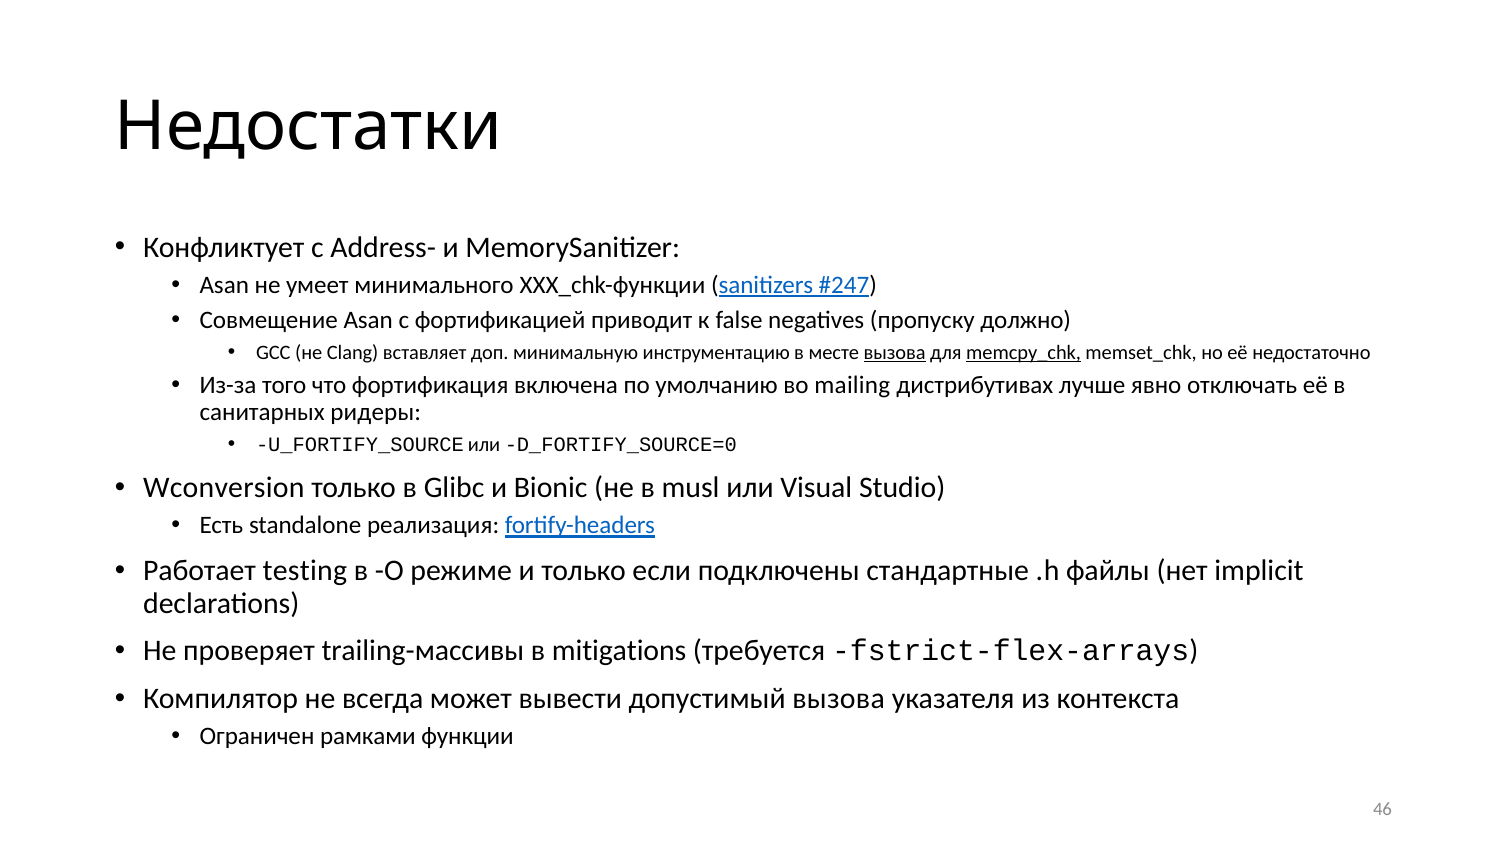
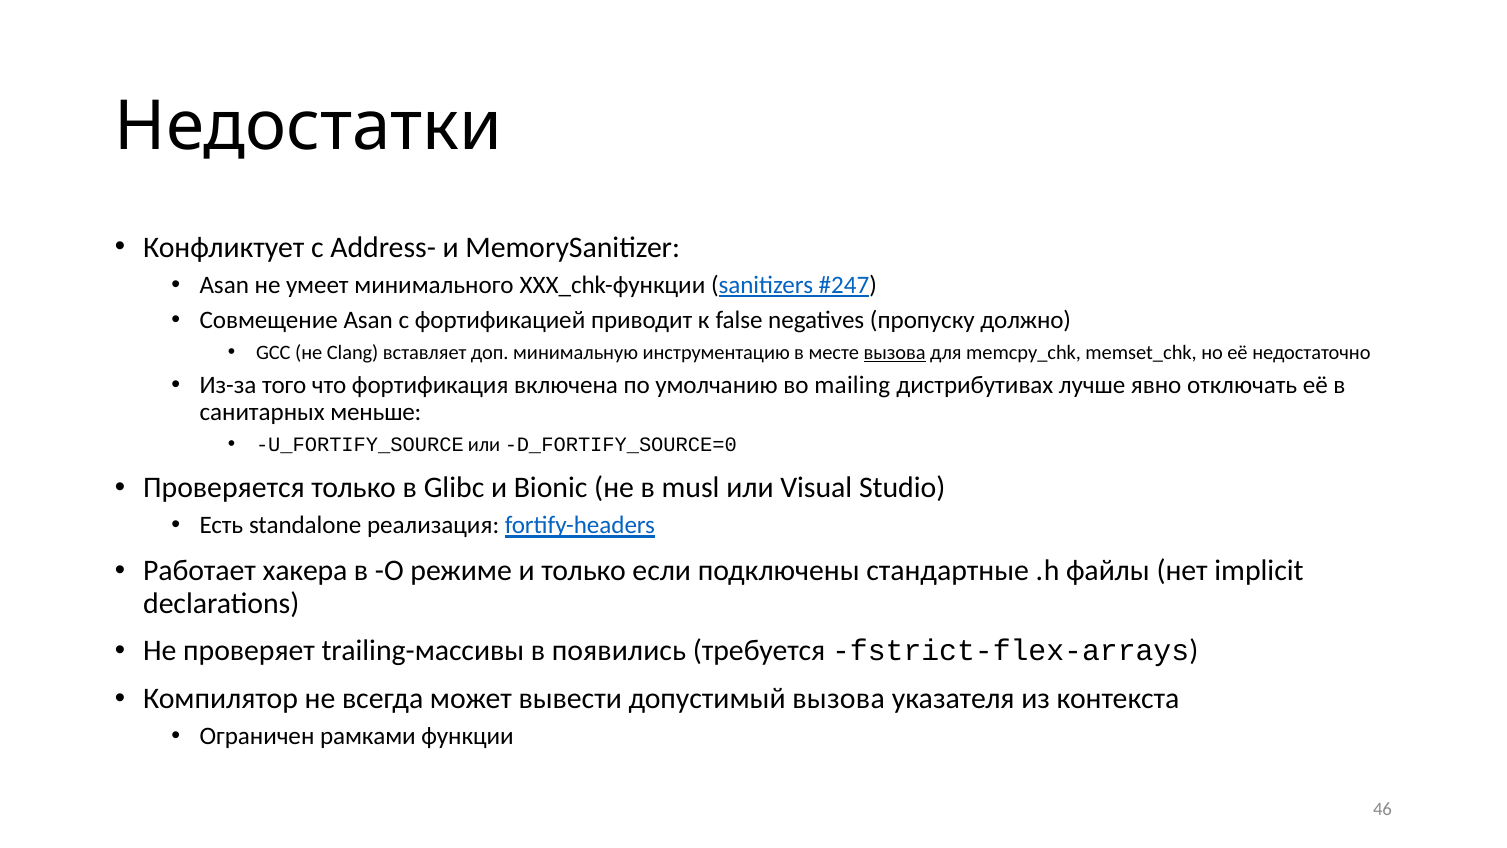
memcpy_chk underline: present -> none (1024, 353)
ридеры: ридеры -> меньше (376, 412)
Wconversion: Wconversion -> Проверяется (224, 487)
testing: testing -> хакера (305, 571)
mitigations: mitigations -> появились (619, 651)
